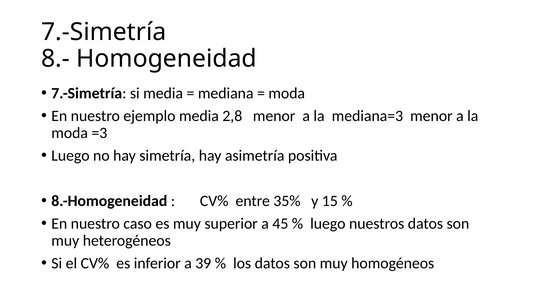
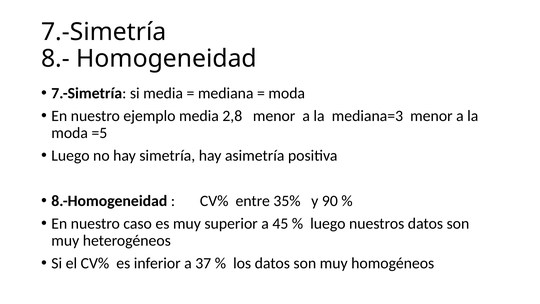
=3: =3 -> =5 (99, 133)
15: 15 -> 90 (330, 201)
39: 39 -> 37 (203, 263)
